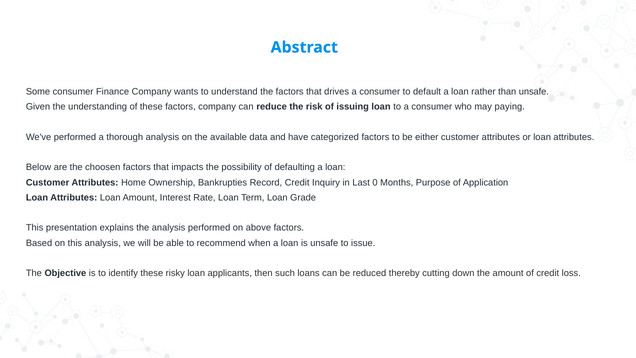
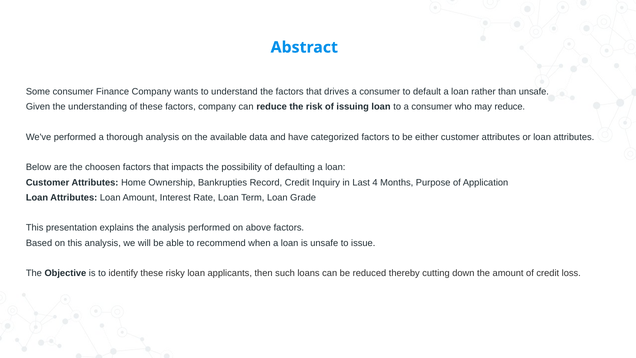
may paying: paying -> reduce (510, 107)
0: 0 -> 4 (375, 182)
